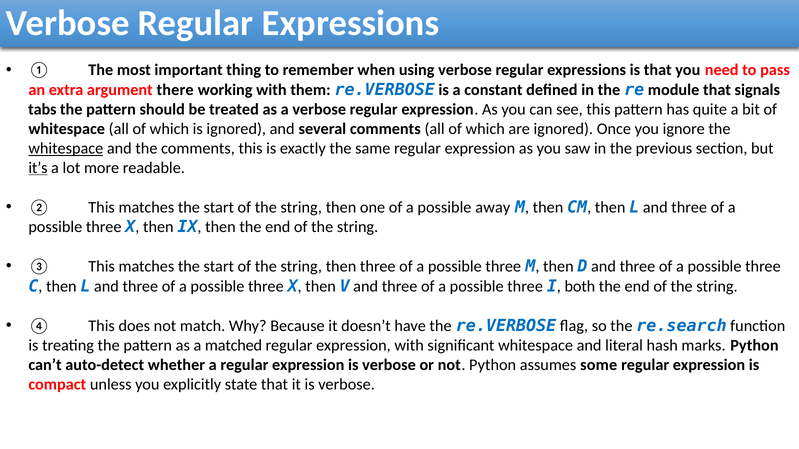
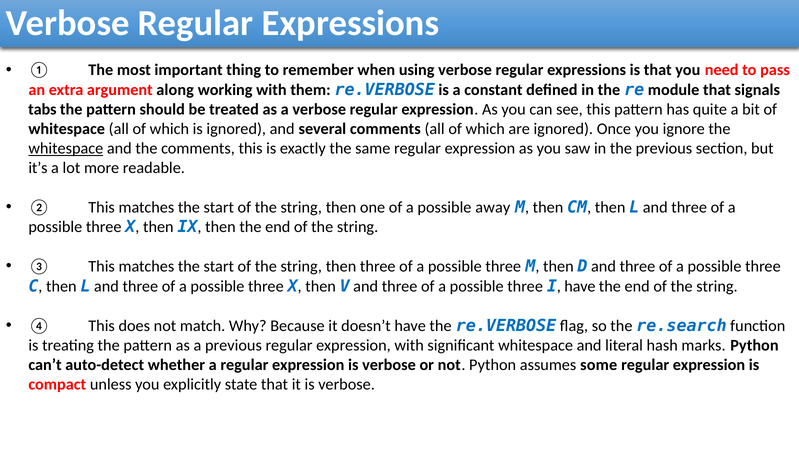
there: there -> along (175, 90)
it’s underline: present -> none (38, 168)
I both: both -> have (580, 287)
a matched: matched -> previous (233, 346)
